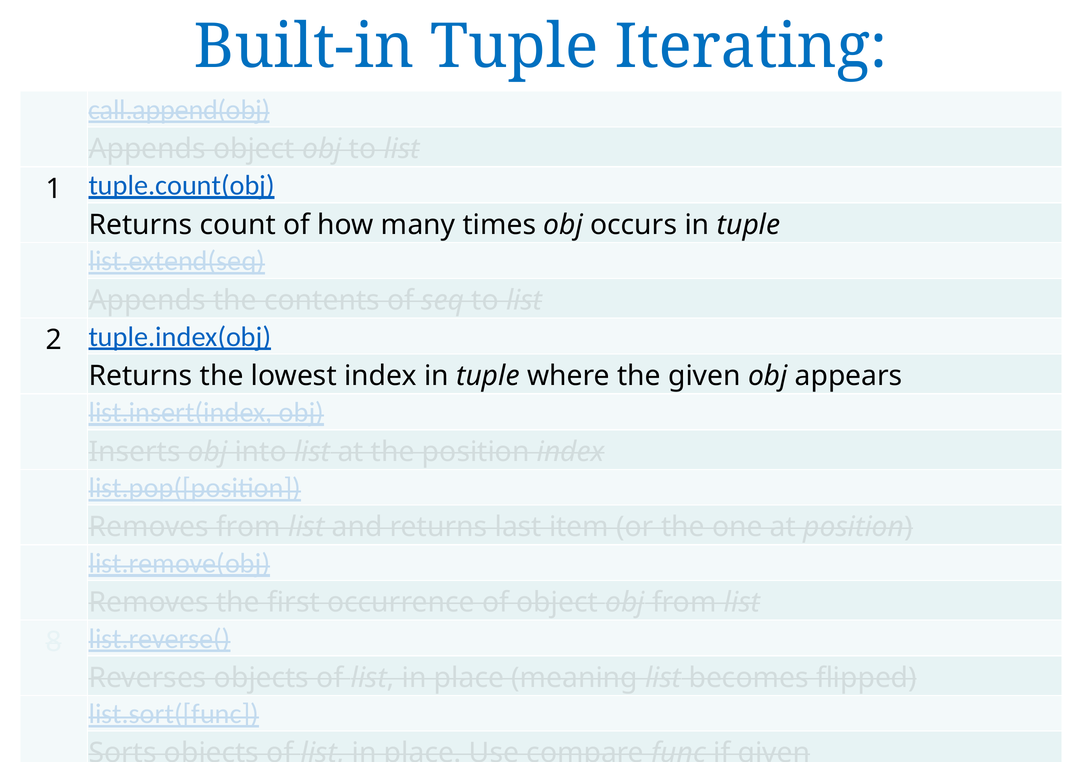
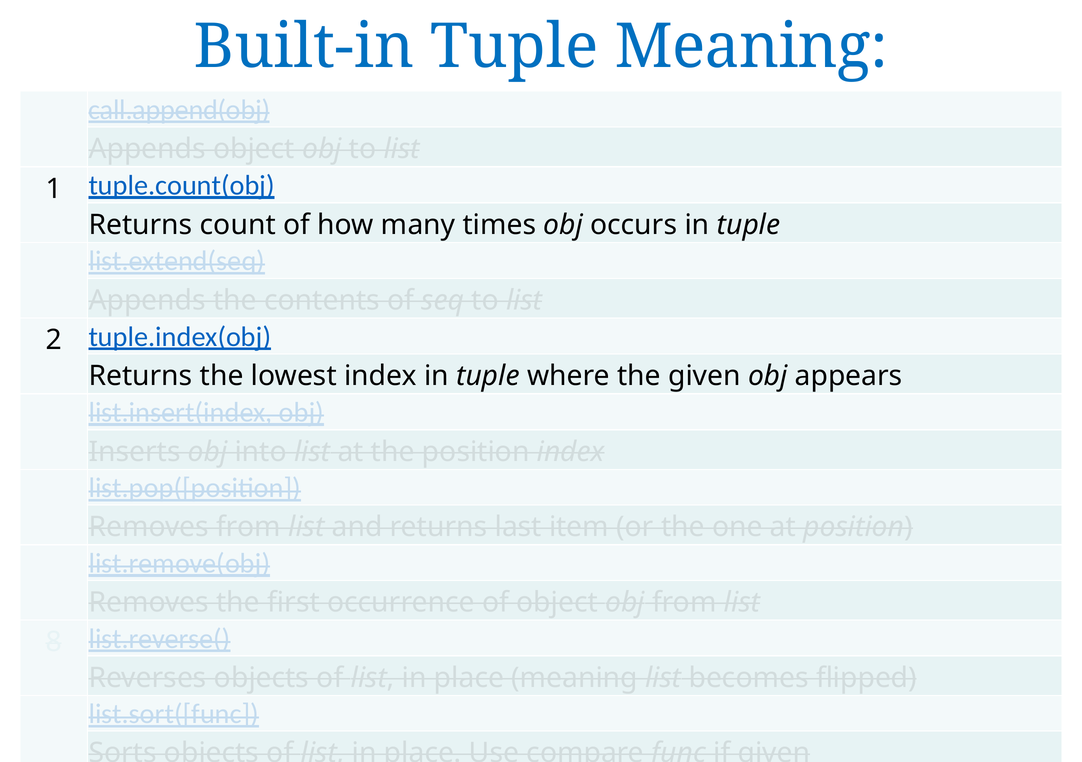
Tuple Iterating: Iterating -> Meaning (751, 47)
